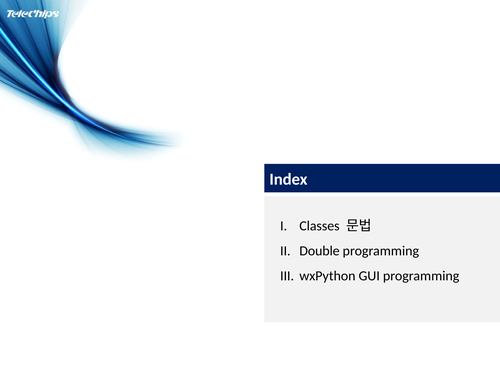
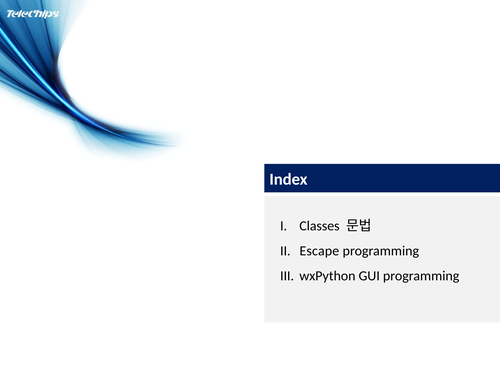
Double: Double -> Escape (319, 251)
